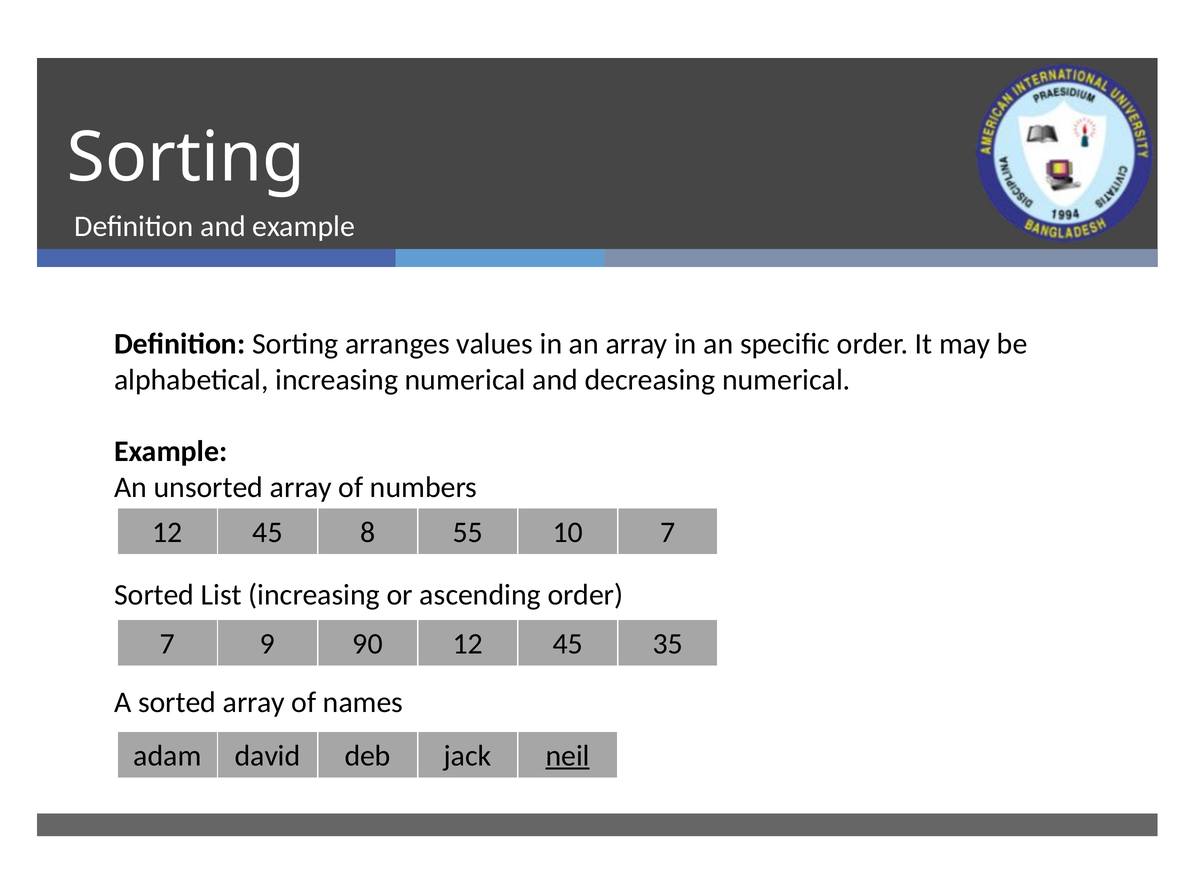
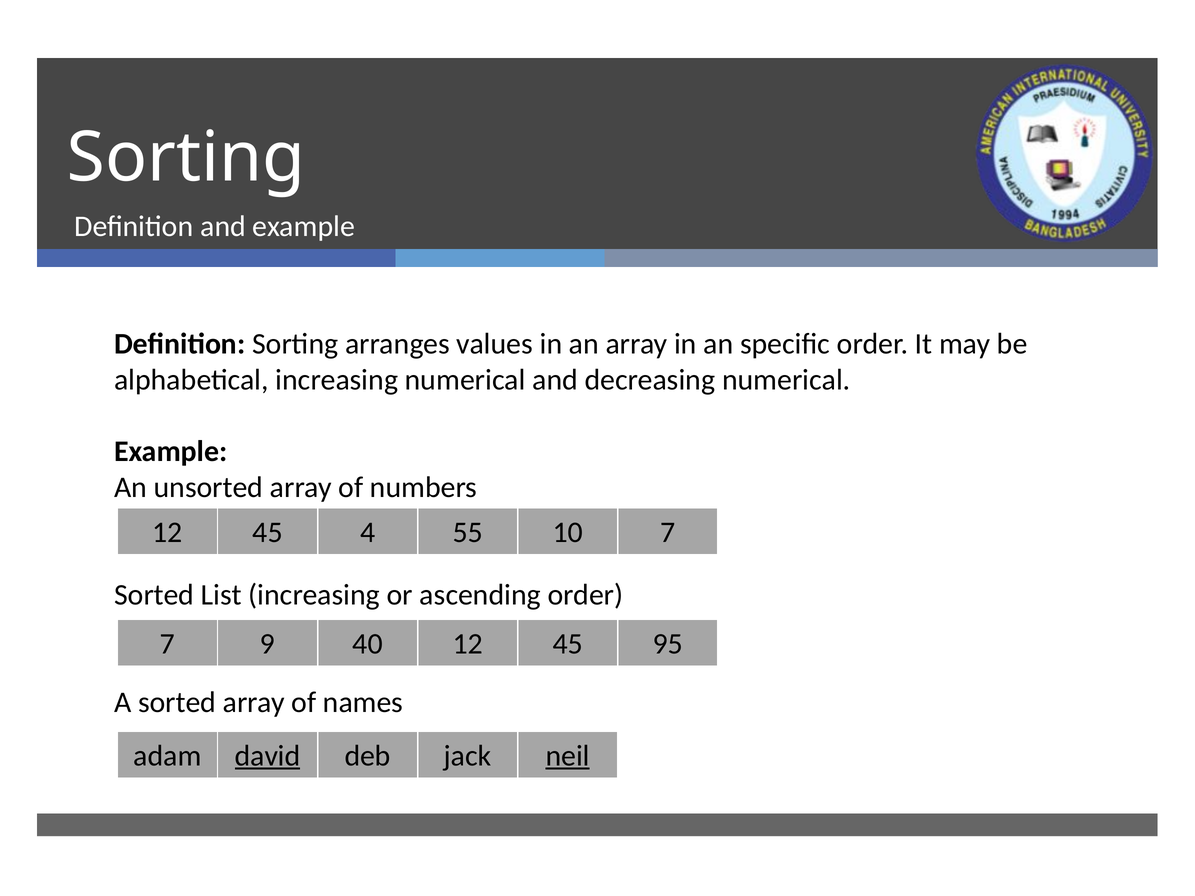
8: 8 -> 4 (368, 533)
90: 90 -> 40 (368, 644)
35: 35 -> 95 (668, 644)
david underline: none -> present (268, 756)
